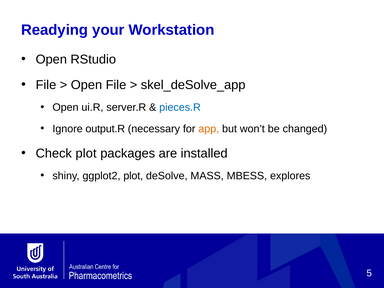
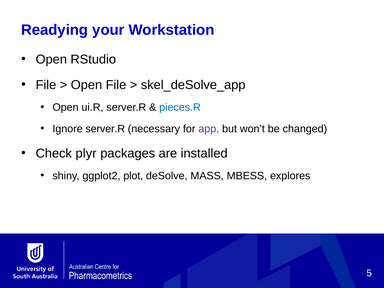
Ignore output.R: output.R -> server.R (105, 129)
app colour: orange -> purple (209, 129)
Check plot: plot -> plyr (86, 153)
